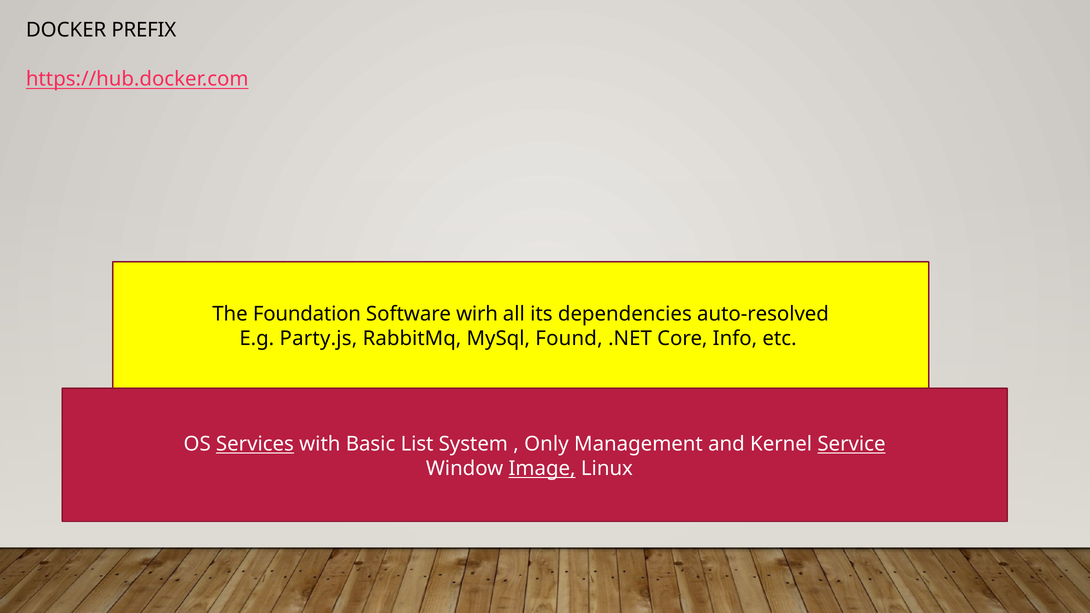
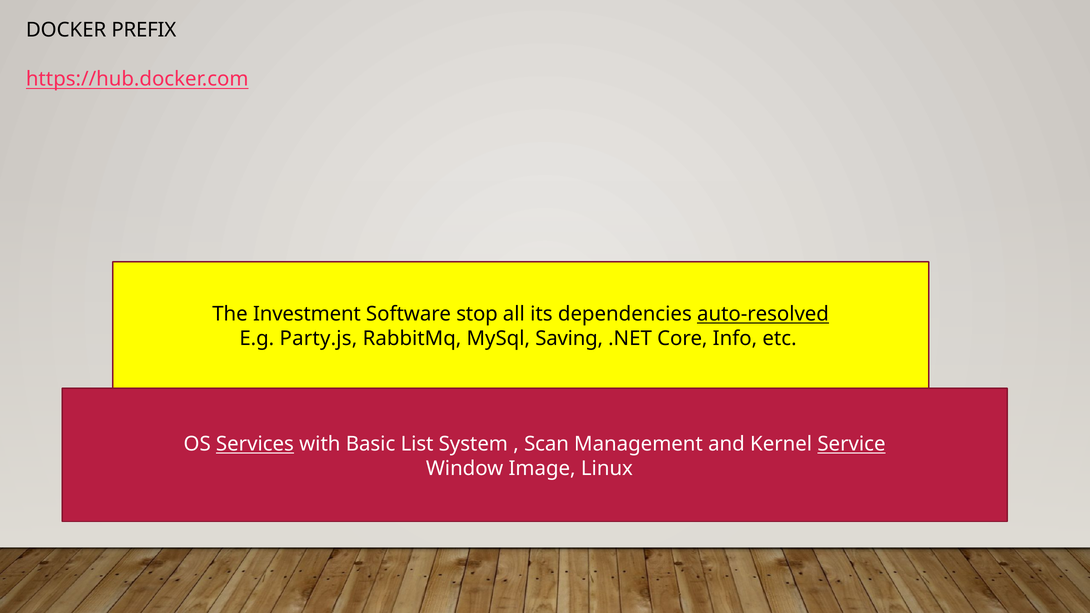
Foundation: Foundation -> Investment (307, 314)
wirh: wirh -> stop (477, 314)
auto-resolved underline: none -> present (763, 314)
Found: Found -> Saving (569, 339)
Only: Only -> Scan (547, 444)
Image underline: present -> none (542, 469)
